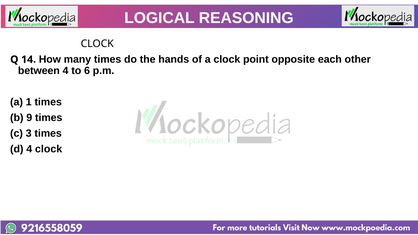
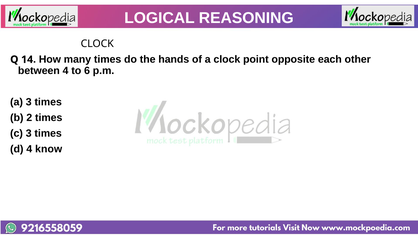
a 1: 1 -> 3 (29, 102)
9: 9 -> 2 (29, 118)
4 clock: clock -> know (49, 149)
